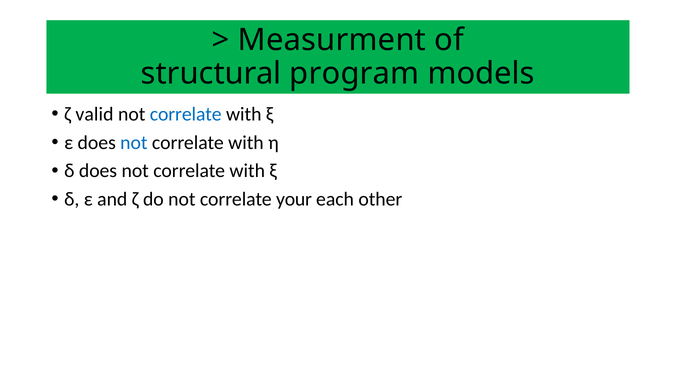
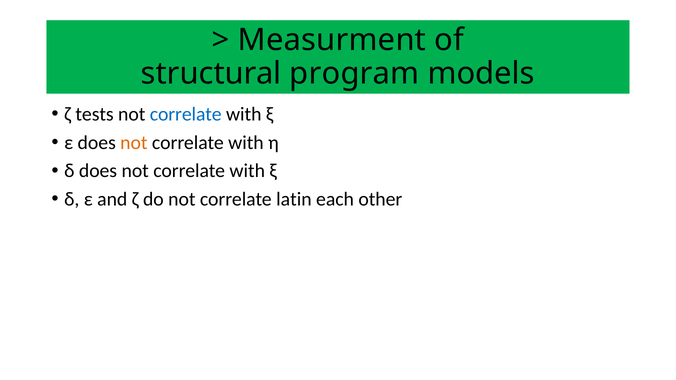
valid: valid -> tests (95, 114)
not colour: blue -> orange (134, 143)
your: your -> latin (294, 199)
